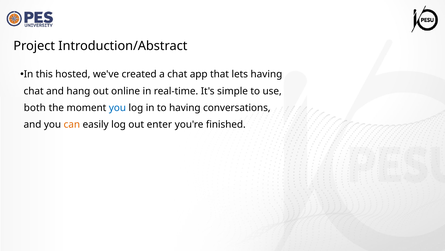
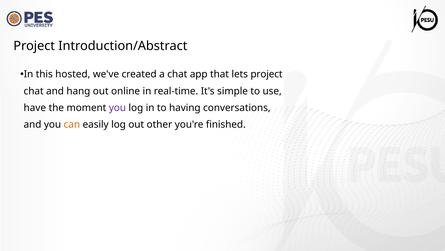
lets having: having -> project (267, 74)
both: both -> have (35, 108)
you colour: blue -> purple (117, 108)
enter: enter -> other (159, 124)
